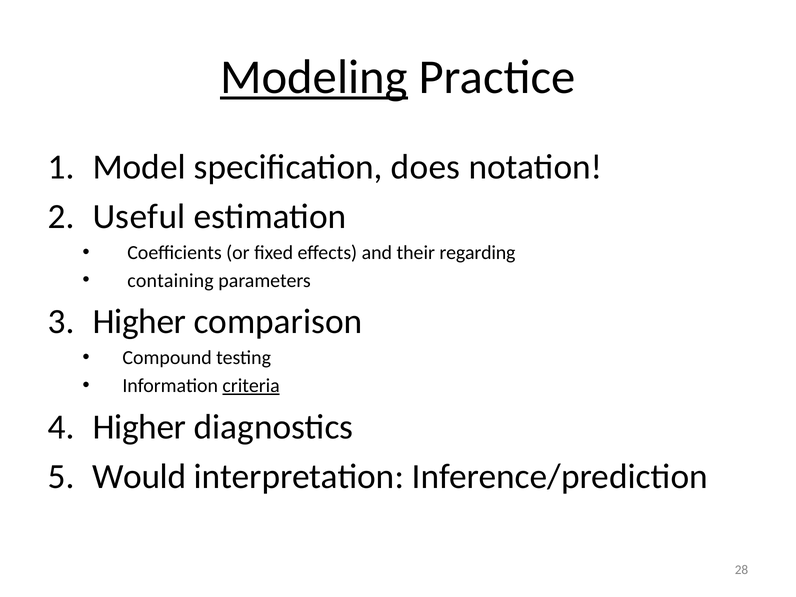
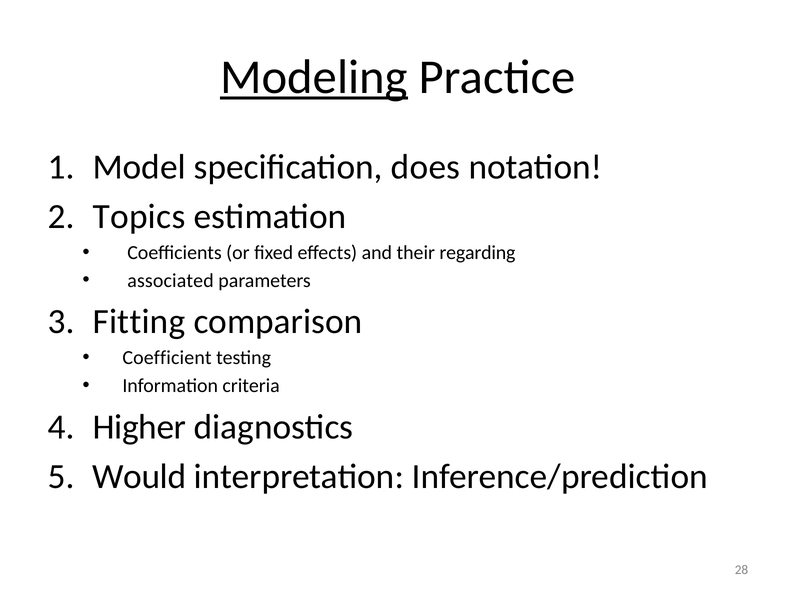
Useful: Useful -> Topics (139, 217)
containing: containing -> associated (171, 280)
Higher: Higher -> Fitting (139, 322)
Compound: Compound -> Coefficient (167, 358)
criteria underline: present -> none (251, 386)
